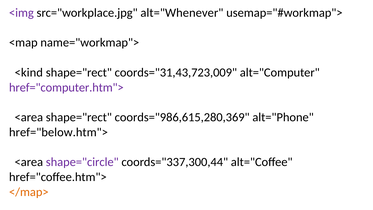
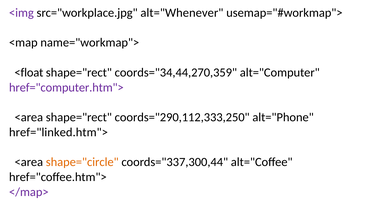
<kind: <kind -> <float (29, 72)
coords="31,43,723,009: coords="31,43,723,009 -> coords="34,44,270,359 (176, 72)
coords="986,615,280,369: coords="986,615,280,369 -> coords="290,112,333,250 (182, 117)
href="below.htm">: href="below.htm"> -> href="linked.htm"> (58, 132)
shape="circle colour: purple -> orange (82, 162)
</map> colour: orange -> purple (29, 192)
